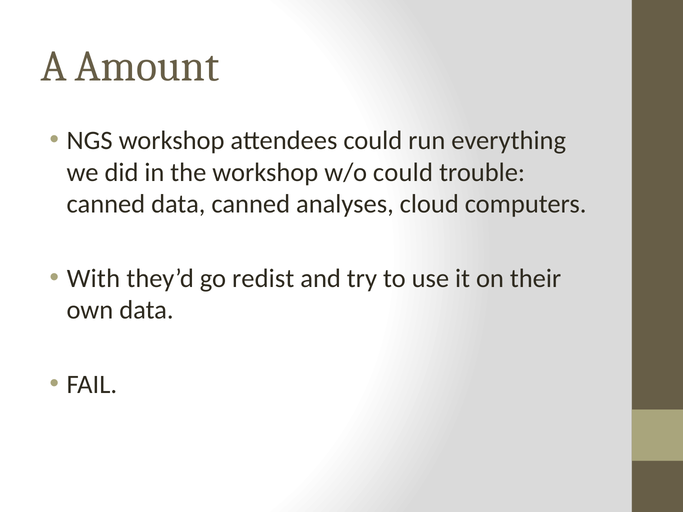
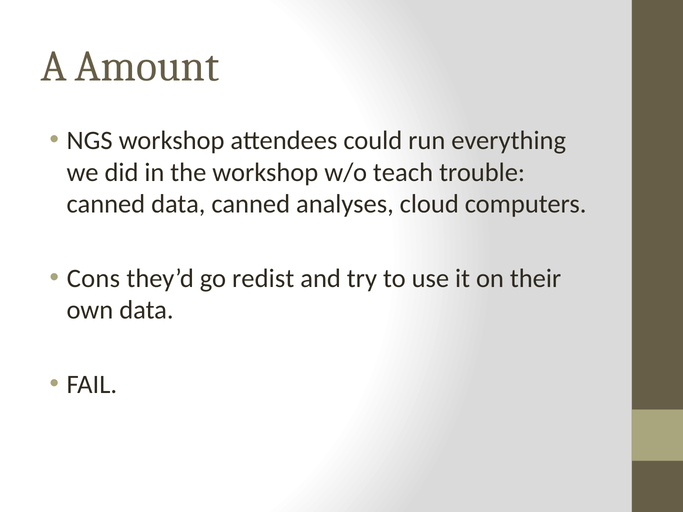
w/o could: could -> teach (403, 172)
With: With -> Cons (93, 279)
